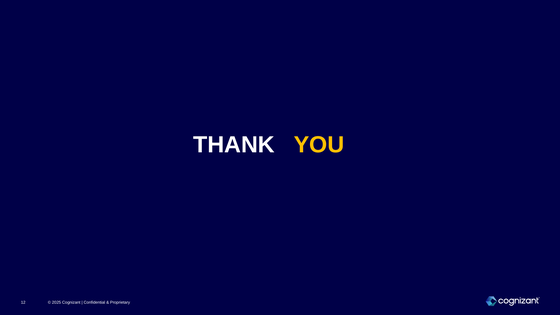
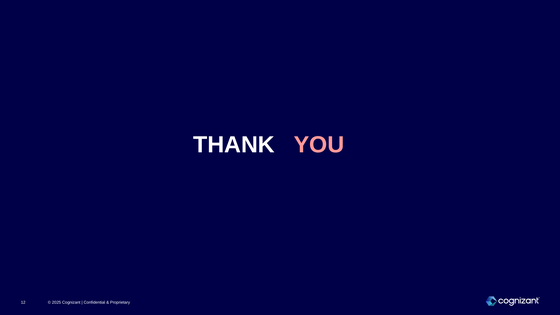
YOU colour: yellow -> pink (319, 145)
